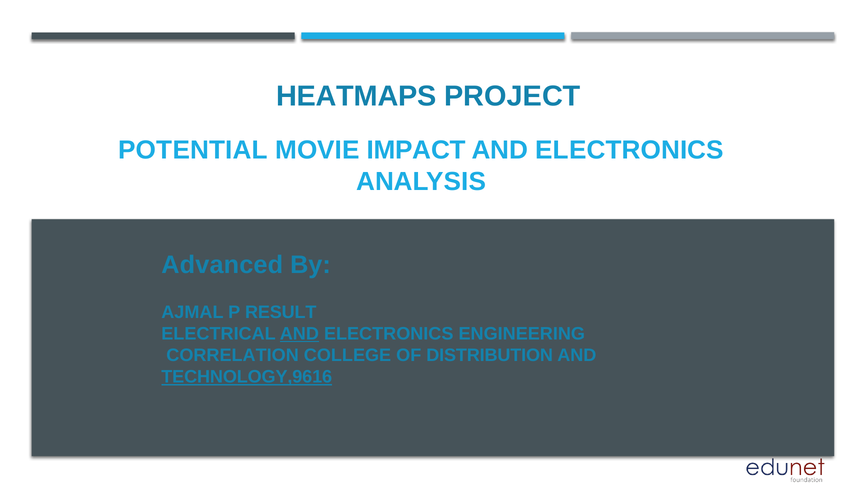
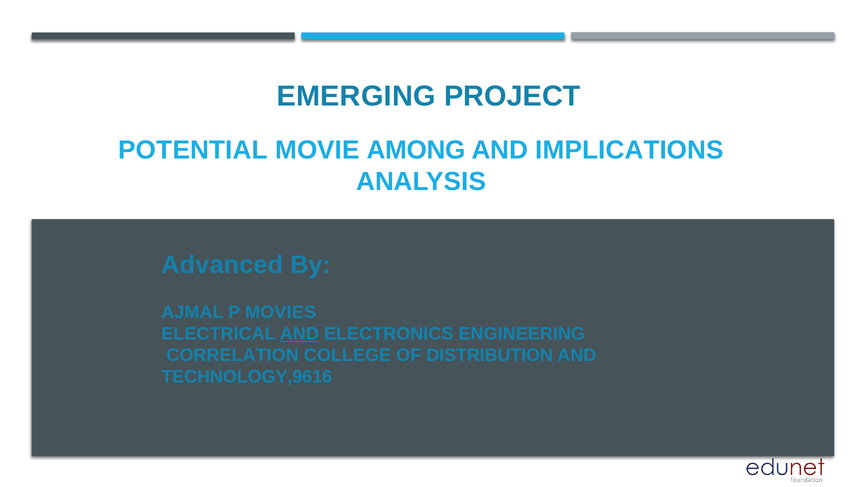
HEATMAPS: HEATMAPS -> EMERGING (356, 96)
IMPACT: IMPACT -> AMONG (416, 150)
ELECTRONICS: ELECTRONICS -> IMPLICATIONS (630, 150)
RESULT: RESULT -> MOVIES (281, 312)
TECHNOLOGY,9616 underline: present -> none (247, 377)
